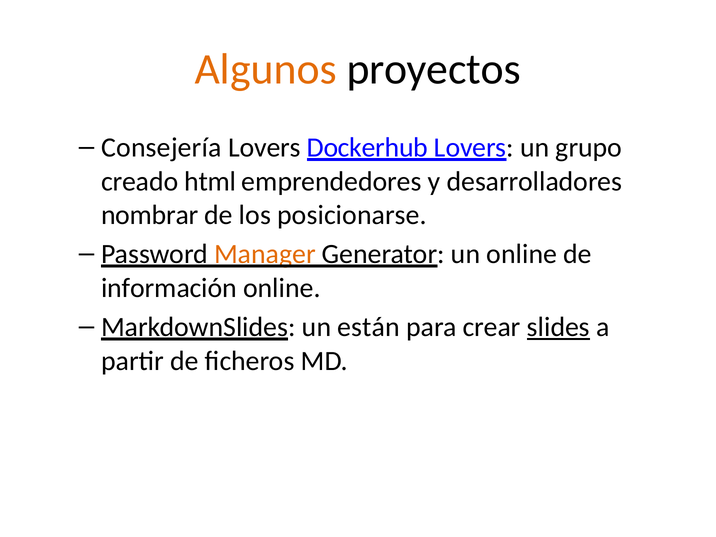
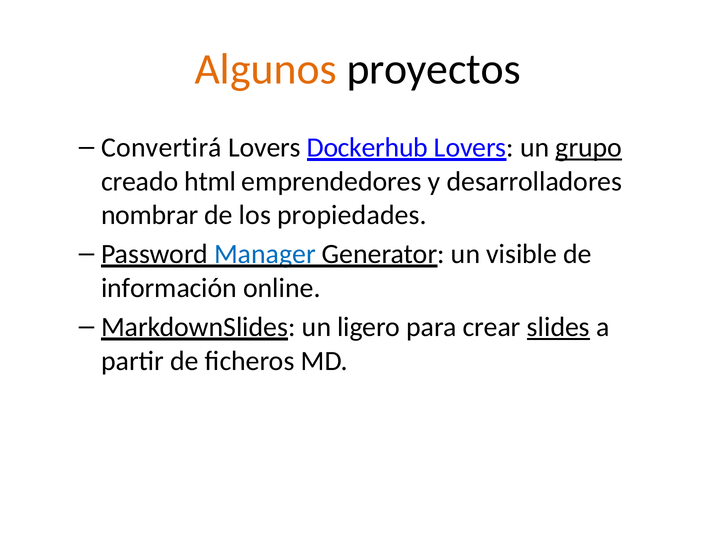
Consejería: Consejería -> Convertirá (161, 148)
grupo underline: none -> present (589, 148)
posicionarse: posicionarse -> propiedades (352, 215)
Manager colour: orange -> blue (265, 254)
un online: online -> visible (522, 254)
están: están -> ligero (369, 327)
